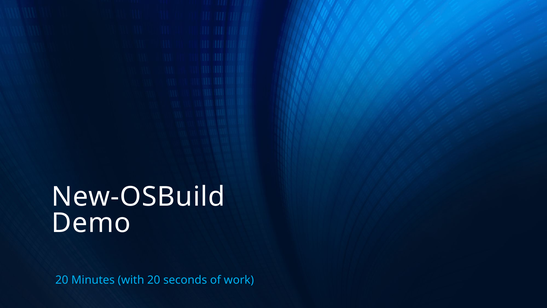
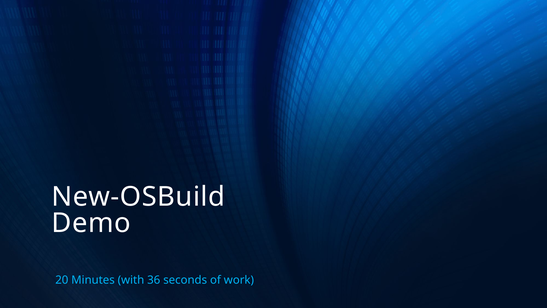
with 20: 20 -> 36 (154, 280)
